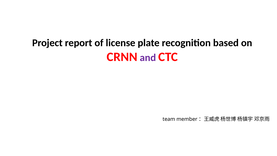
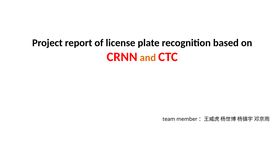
and colour: purple -> orange (148, 58)
